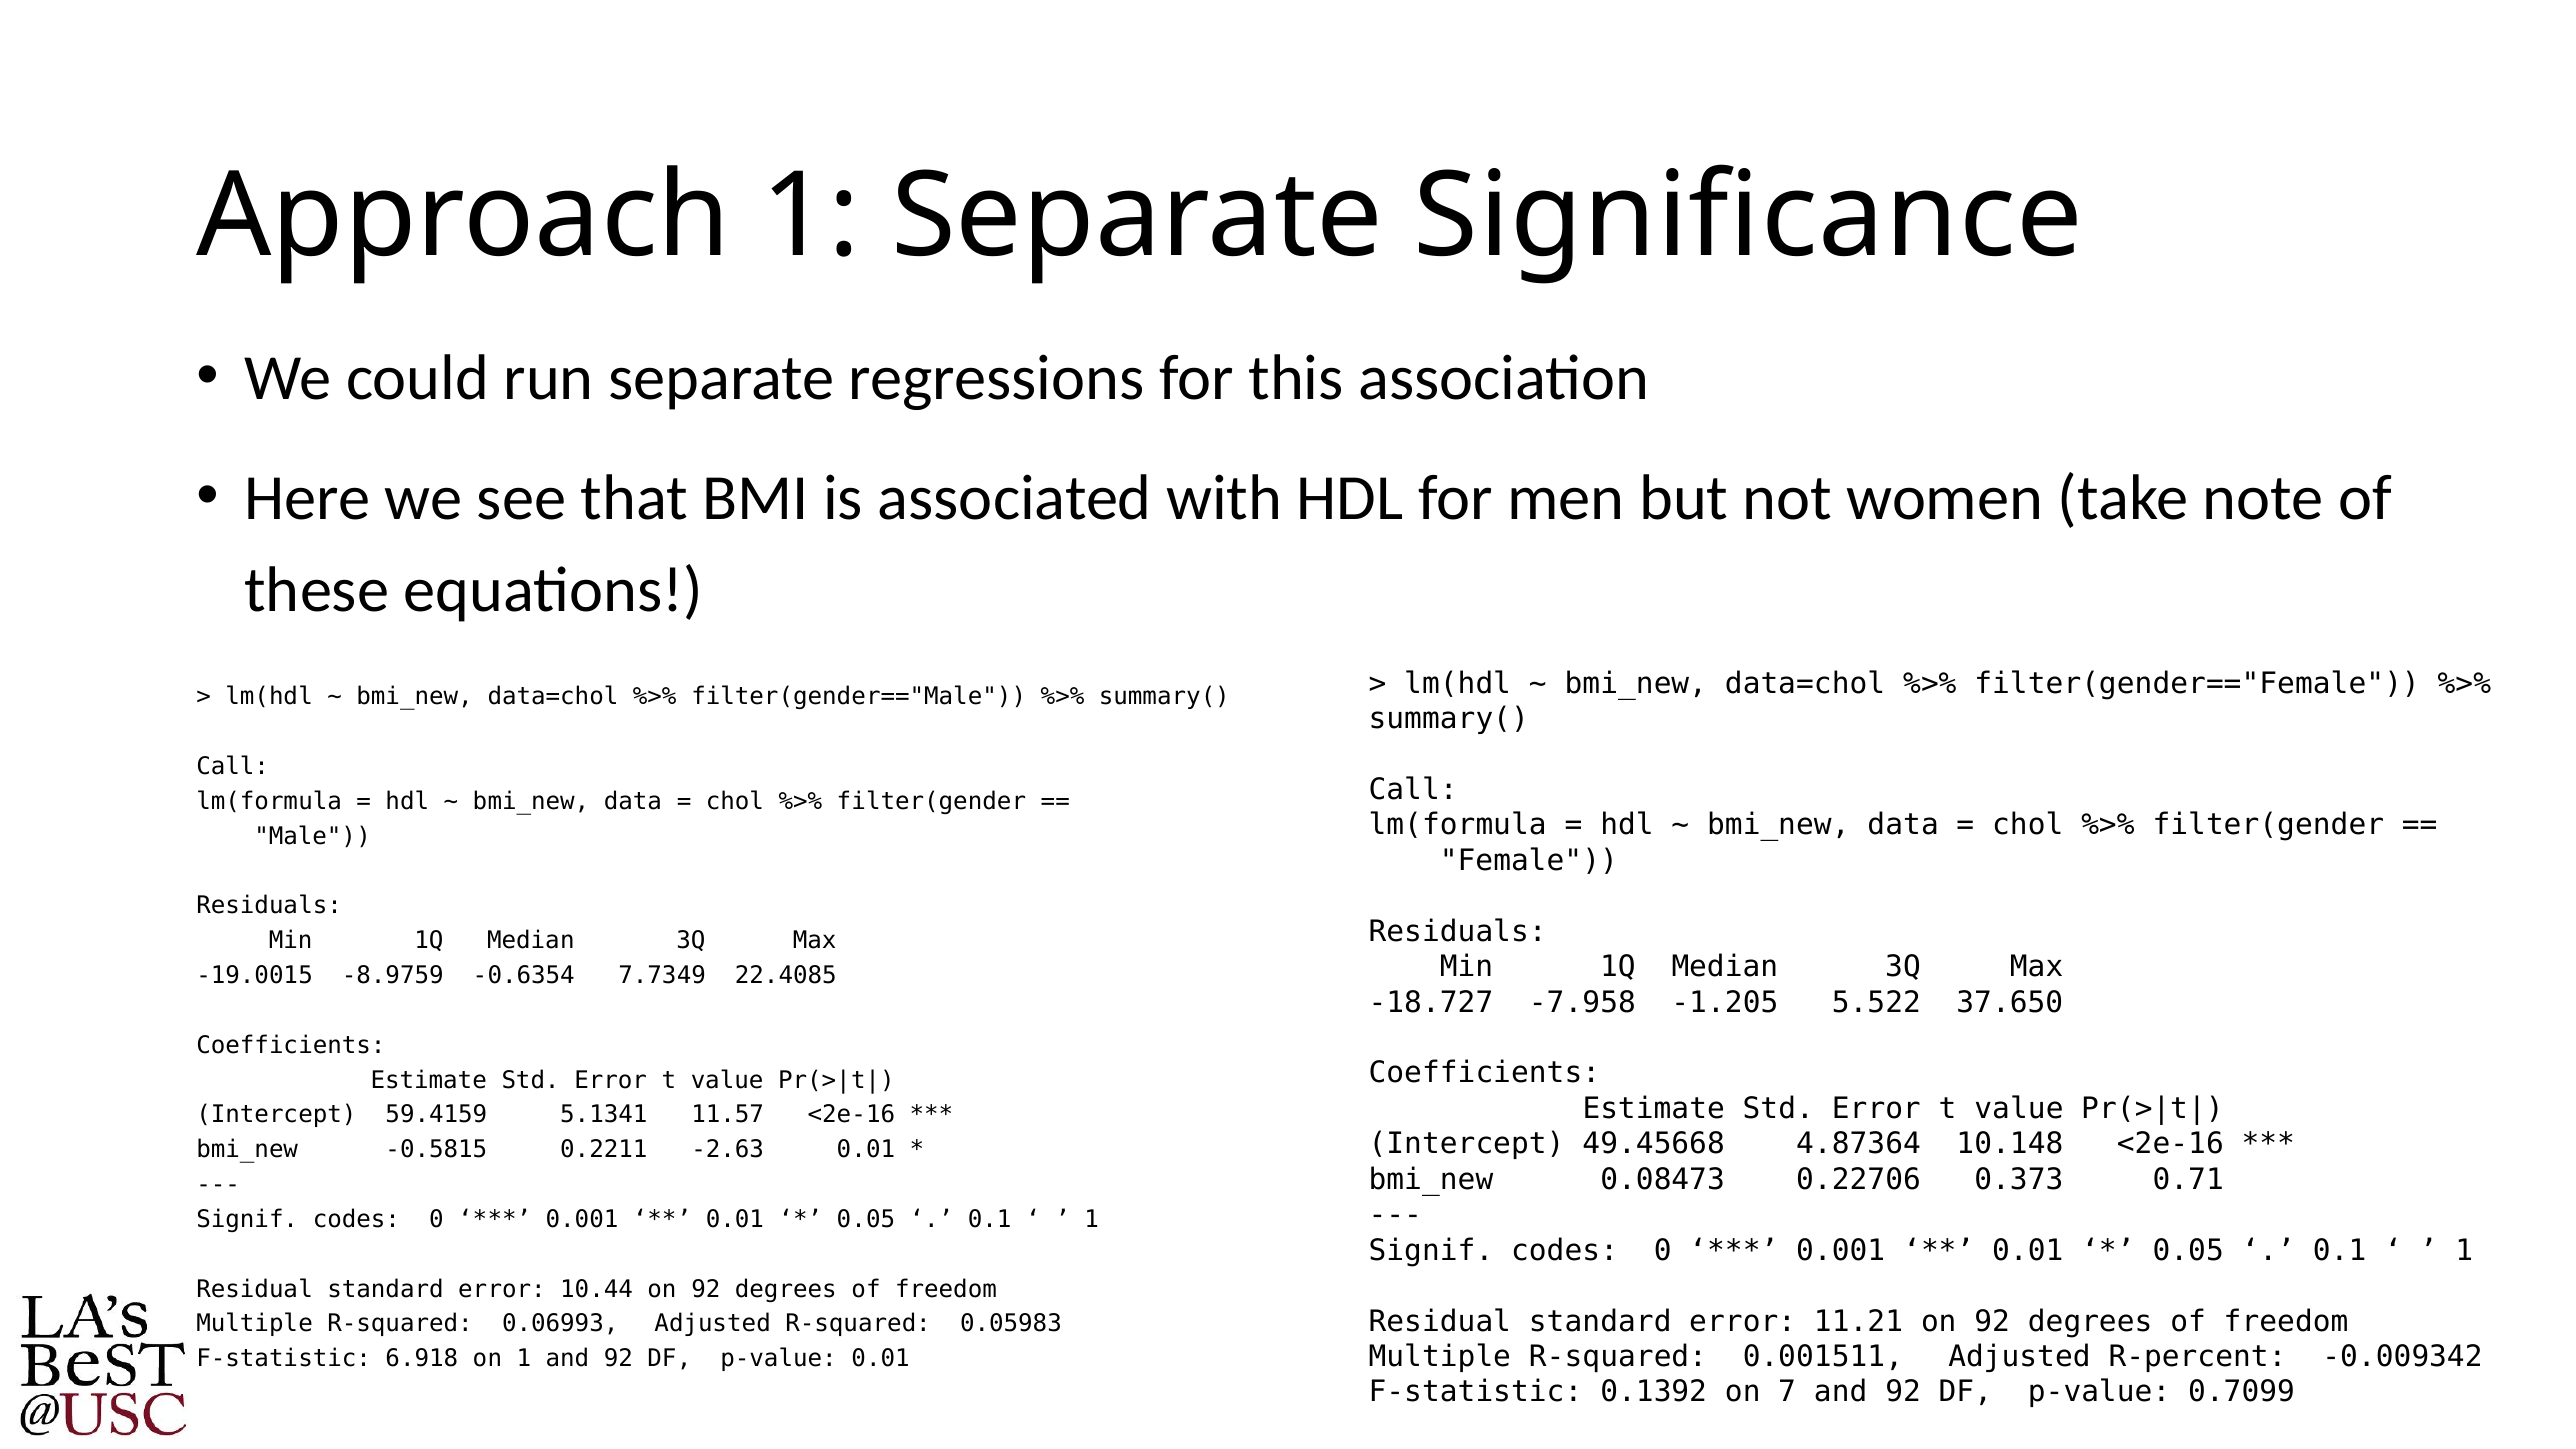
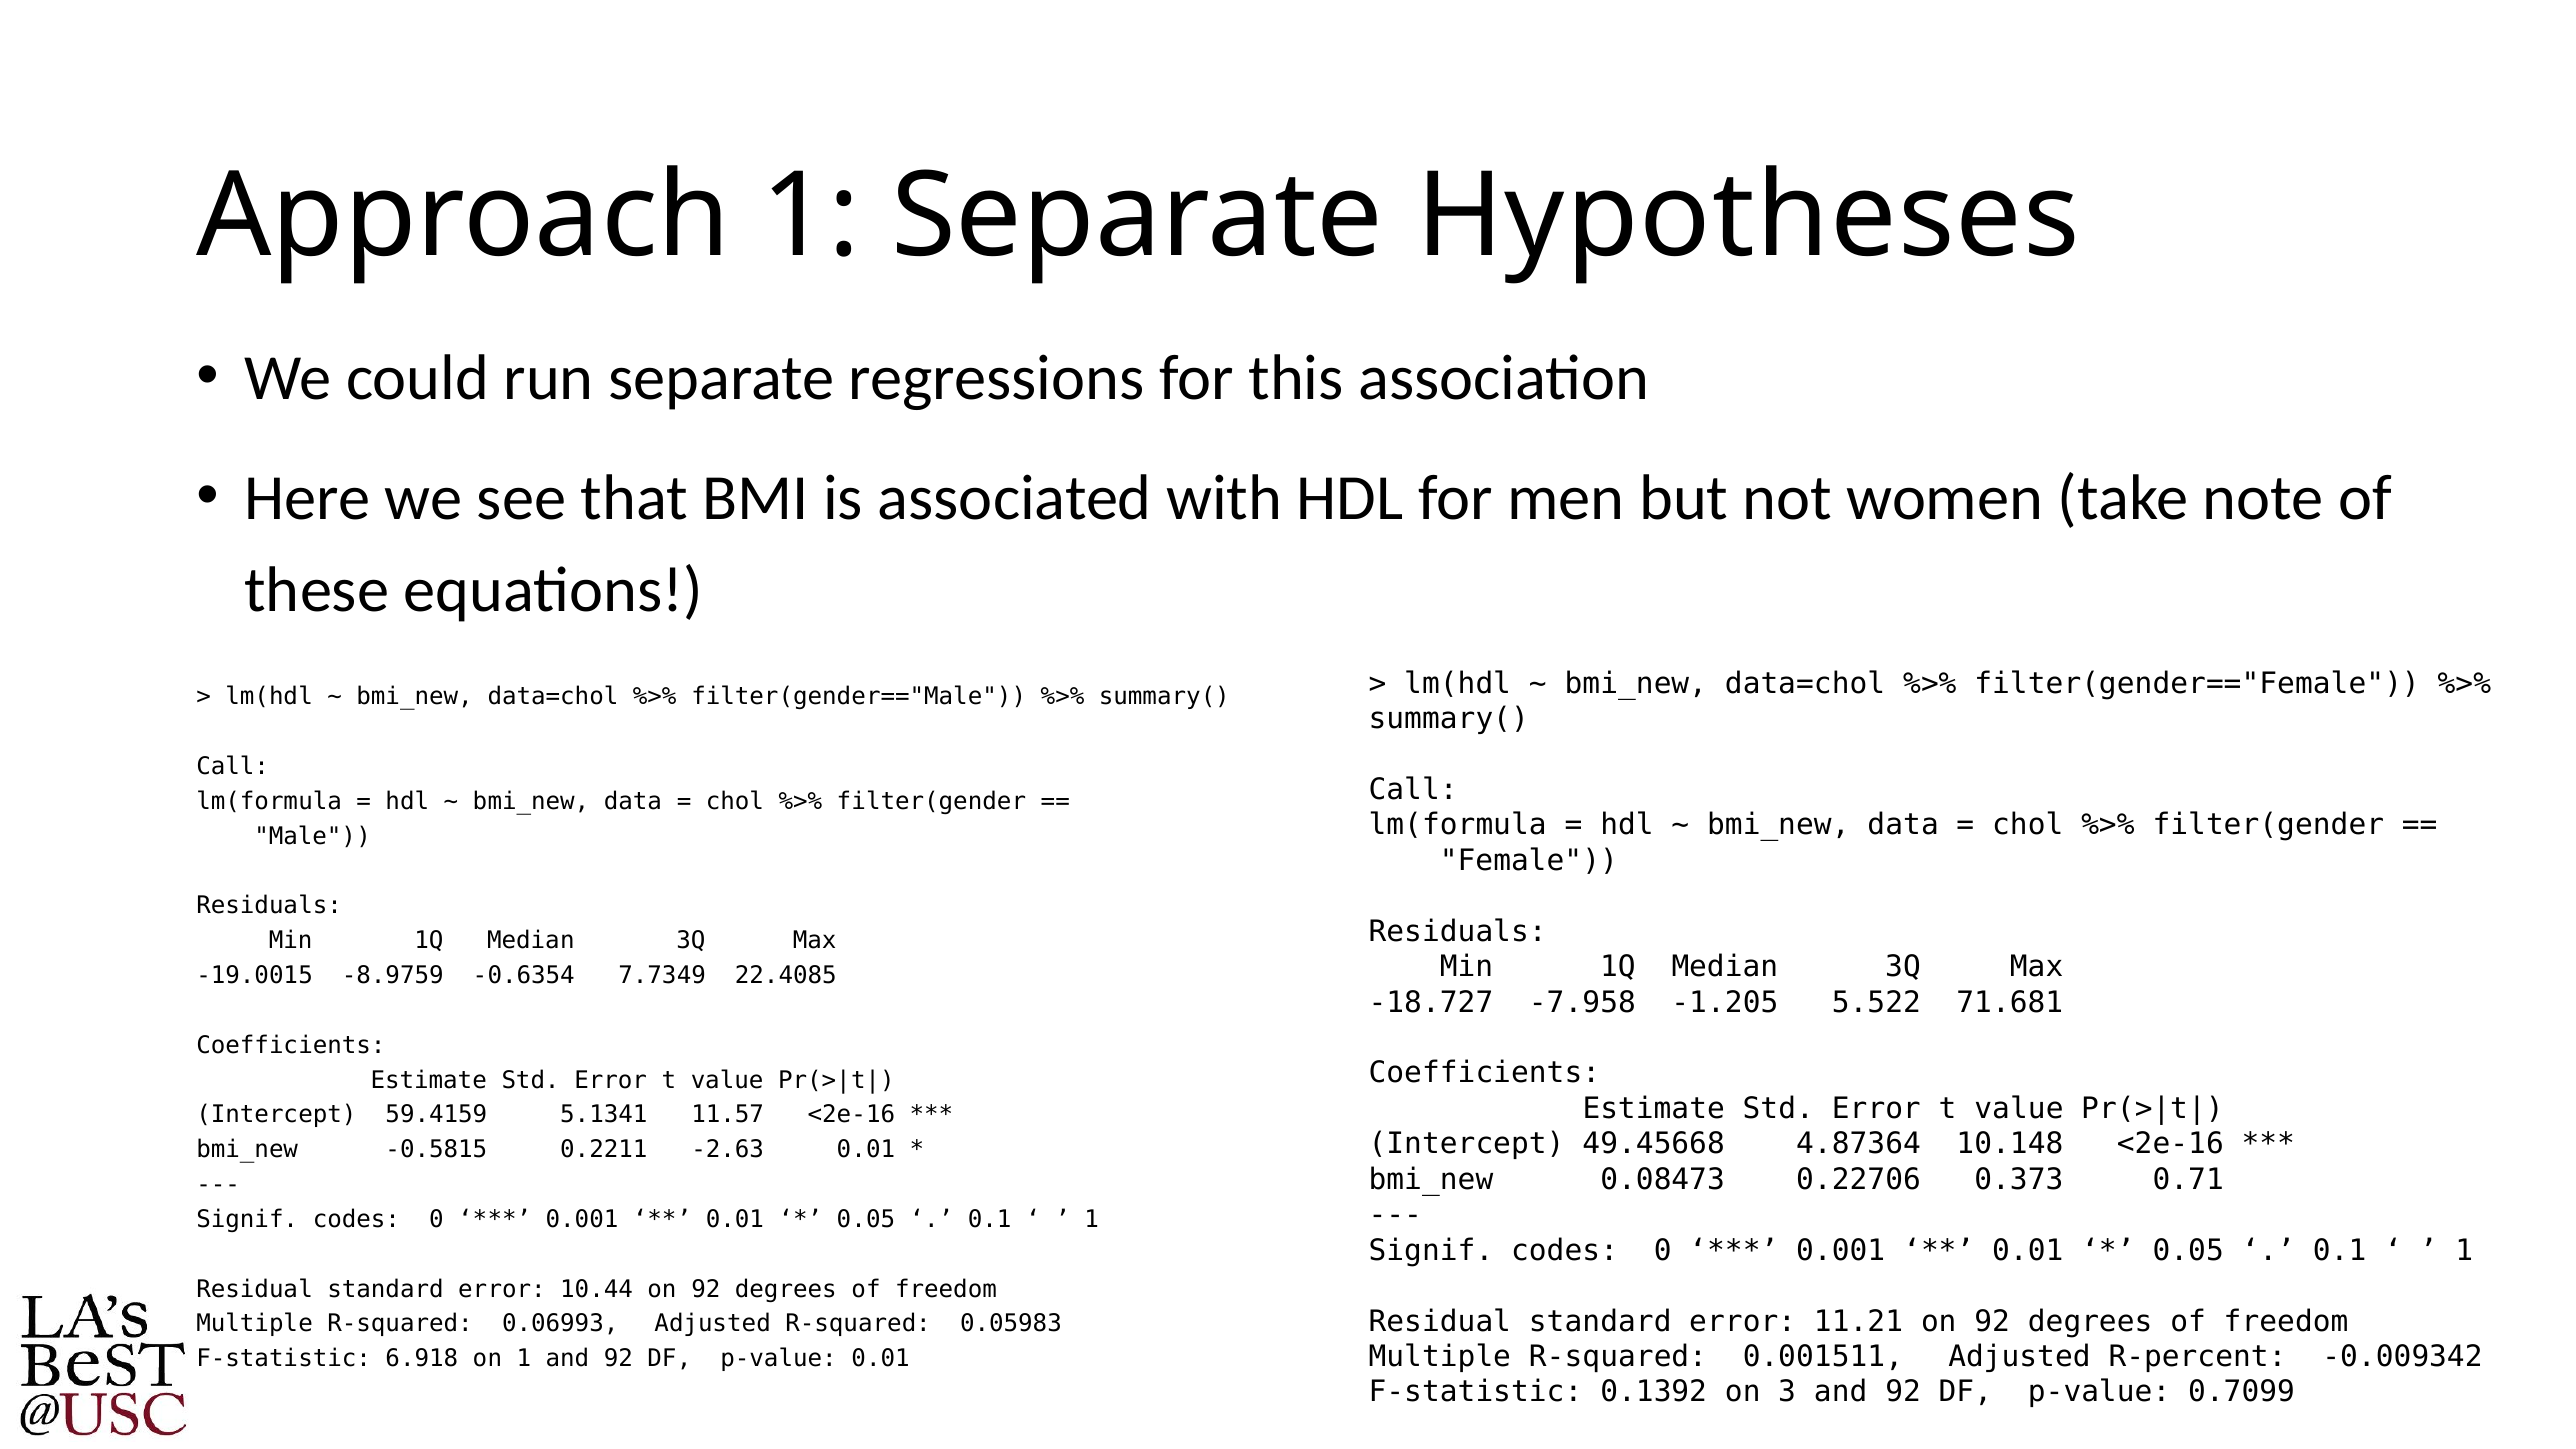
Significance: Significance -> Hypotheses (1748, 216)
37.650: 37.650 -> 71.681 (2010, 1002)
7: 7 -> 3 (1787, 1392)
